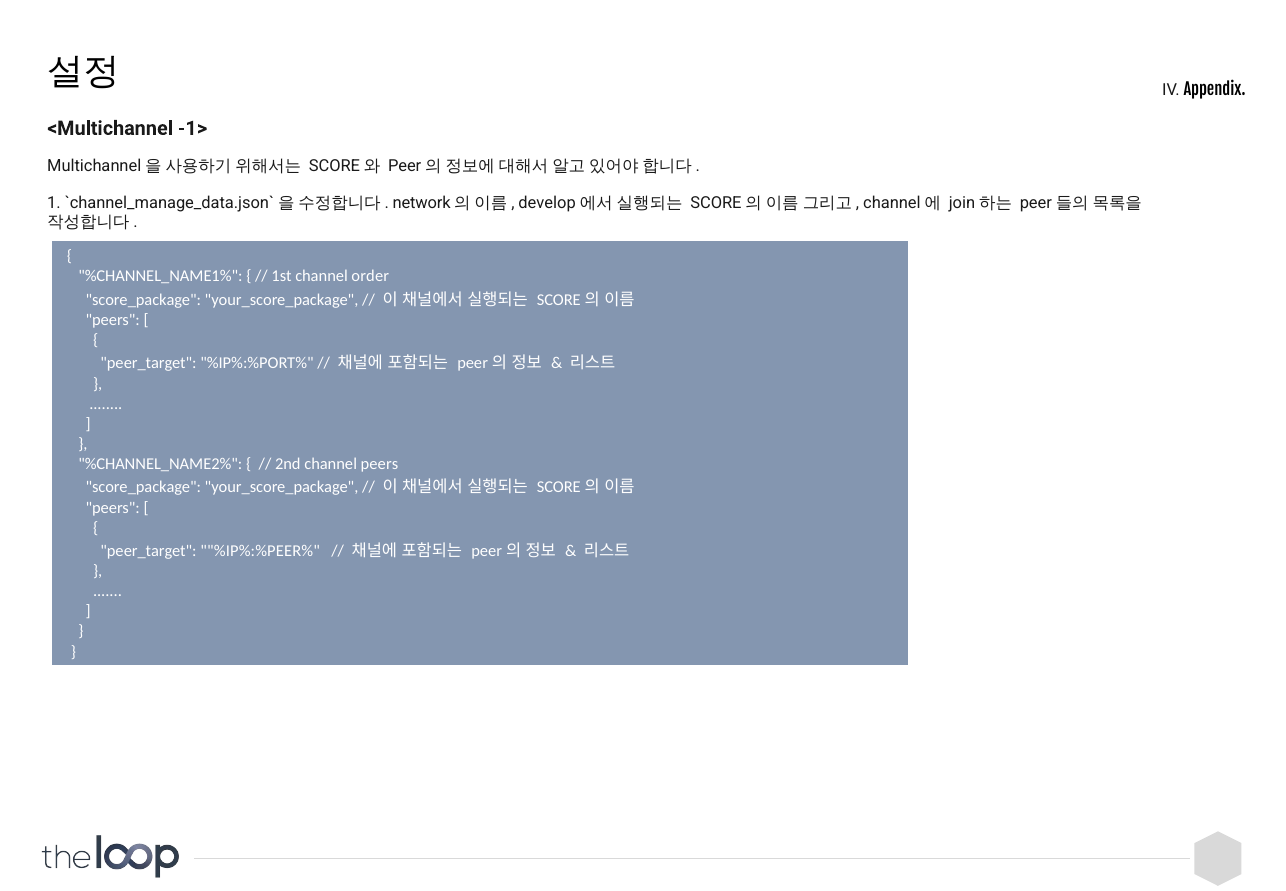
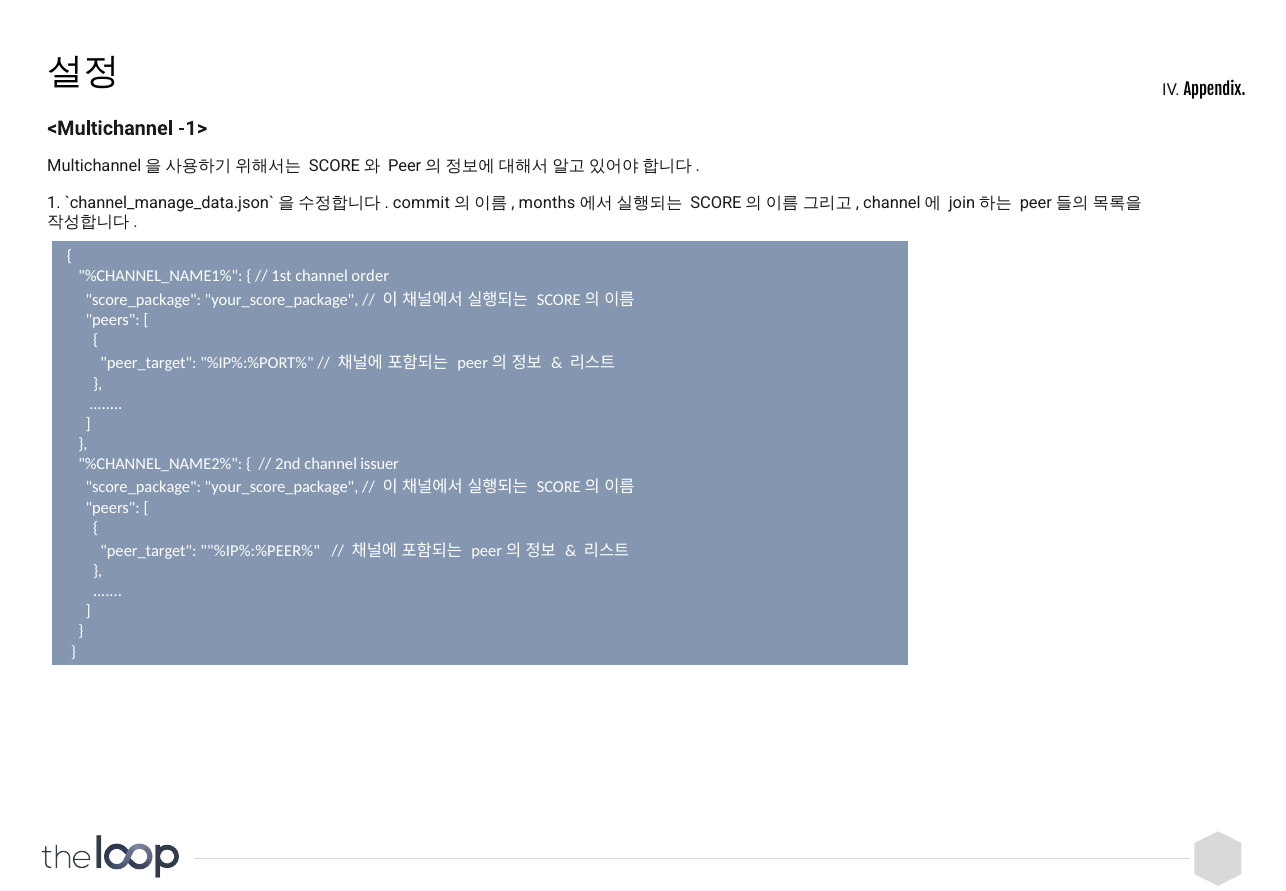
network: network -> commit (421, 203)
develop: develop -> months (547, 203)
channel peers: peers -> issuer (380, 464)
